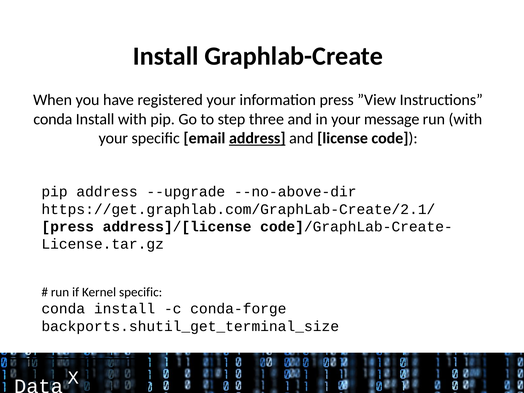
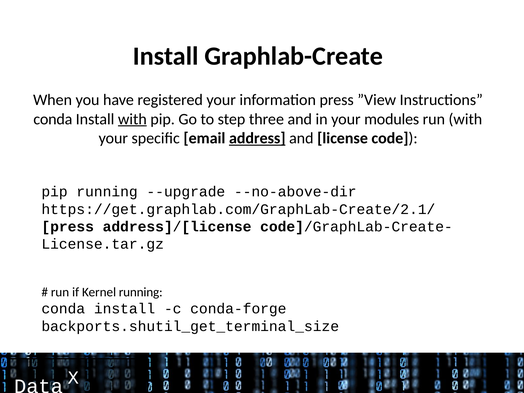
with underline: none -> present (132, 119)
message: message -> modules (392, 119)
pip address: address -> running (107, 192)
Kernel specific: specific -> running (141, 292)
